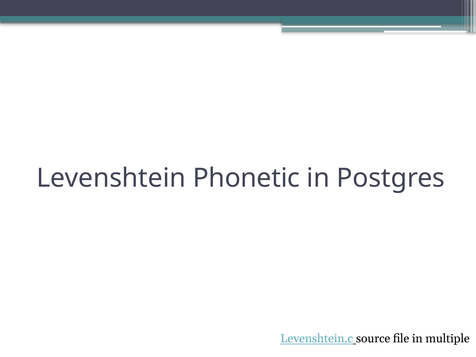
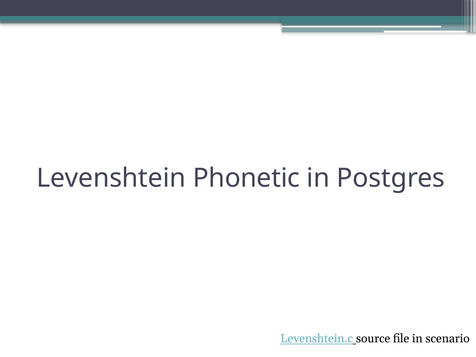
multiple: multiple -> scenario (448, 339)
